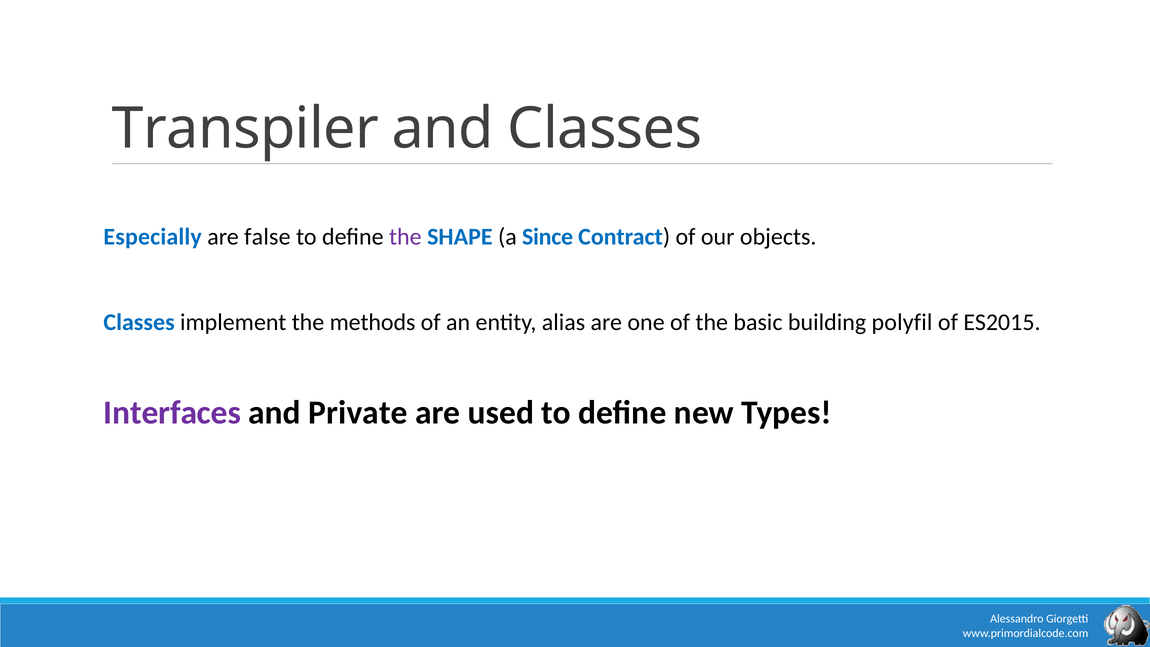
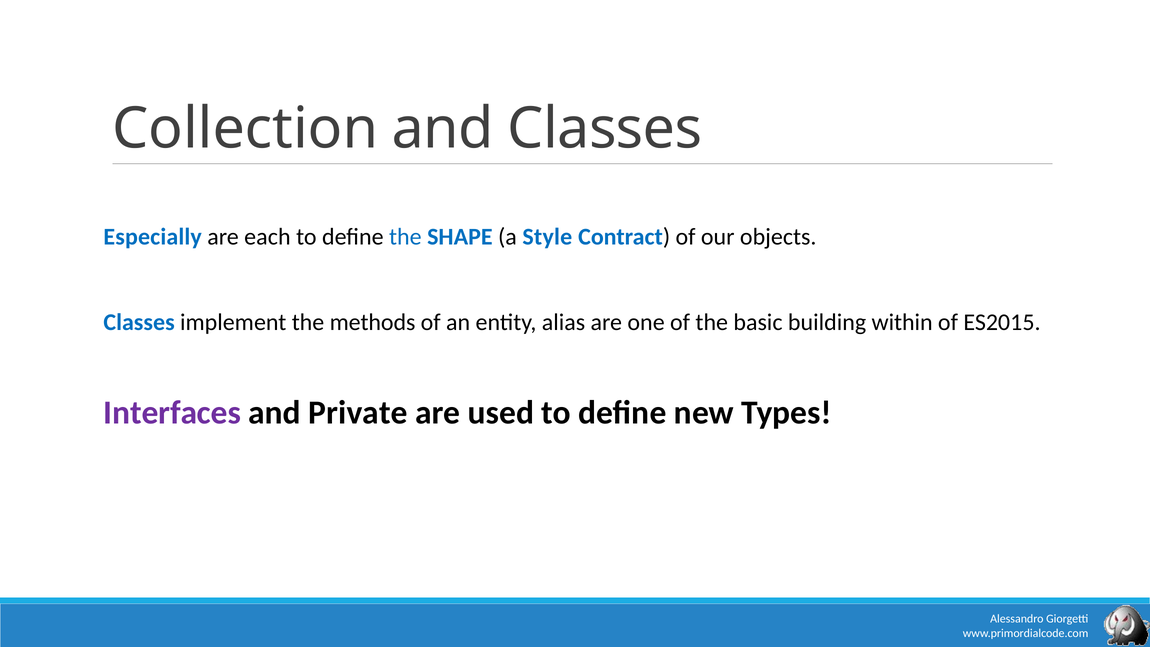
Transpiler: Transpiler -> Collection (245, 129)
false: false -> each (267, 237)
the colour: purple -> blue (405, 237)
Since: Since -> Style (547, 237)
polyfil: polyfil -> within (902, 322)
